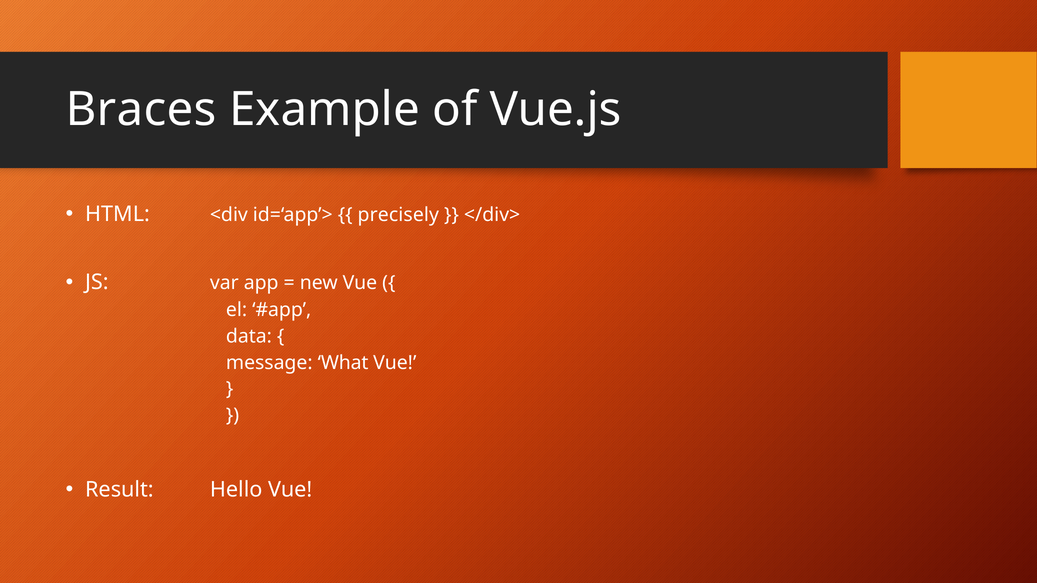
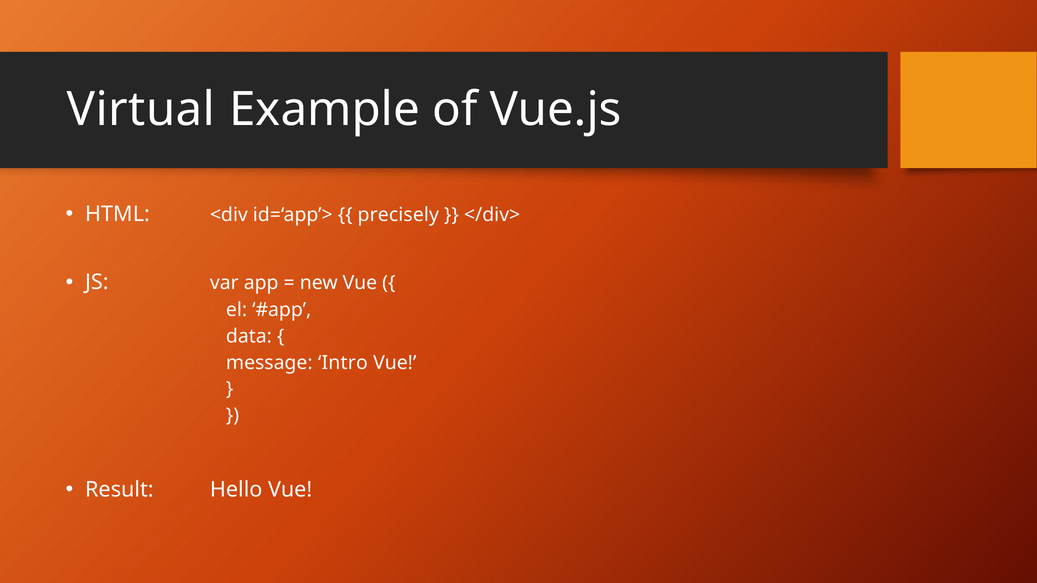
Braces: Braces -> Virtual (141, 110)
What: What -> Intro (343, 363)
